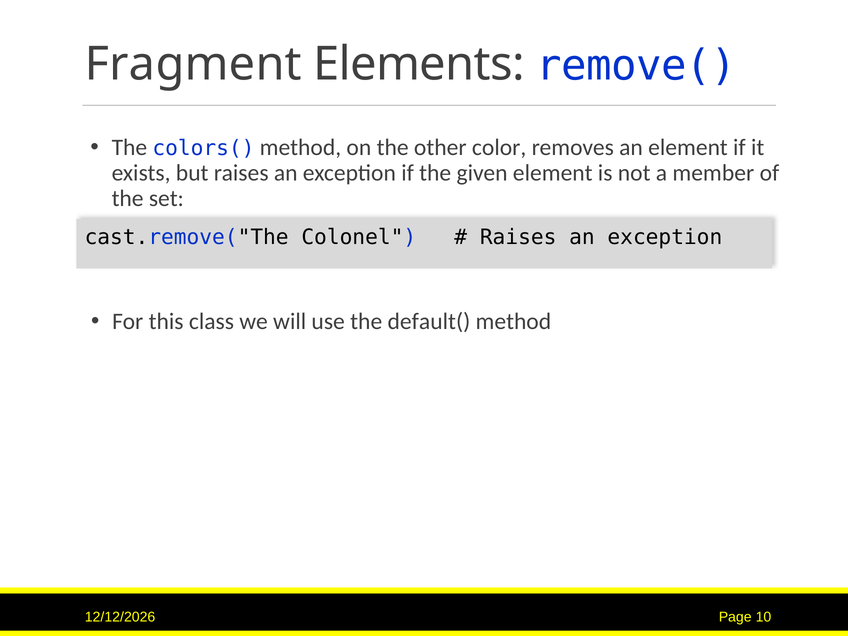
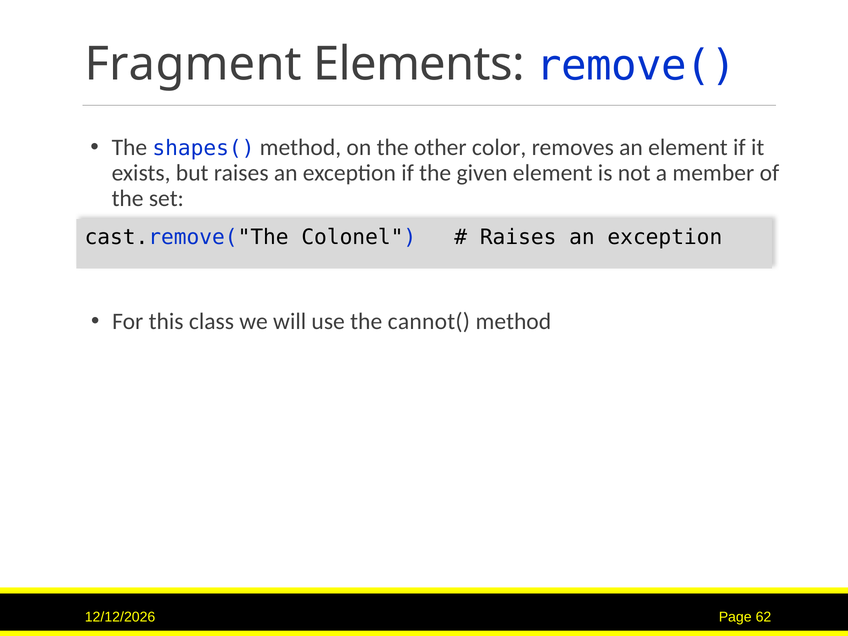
colors(: colors( -> shapes( (203, 148)
default(: default( -> cannot( (429, 321)
10: 10 -> 62 (764, 617)
